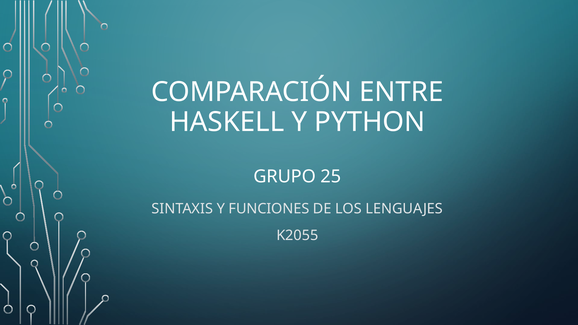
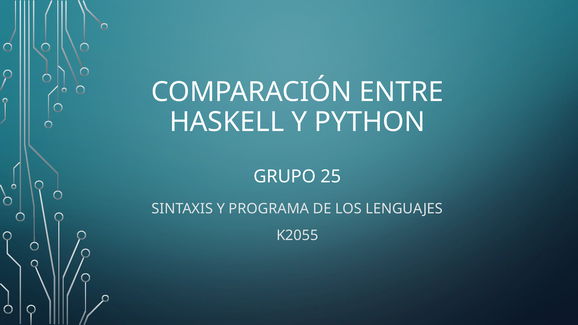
FUNCIONES: FUNCIONES -> PROGRAMA (269, 209)
